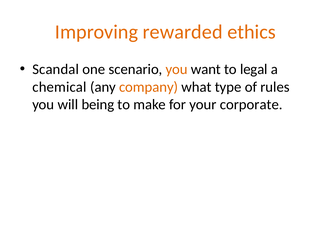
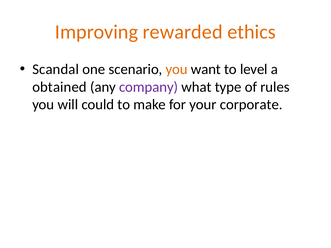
legal: legal -> level (254, 69)
chemical: chemical -> obtained (59, 87)
company colour: orange -> purple (149, 87)
being: being -> could (98, 105)
